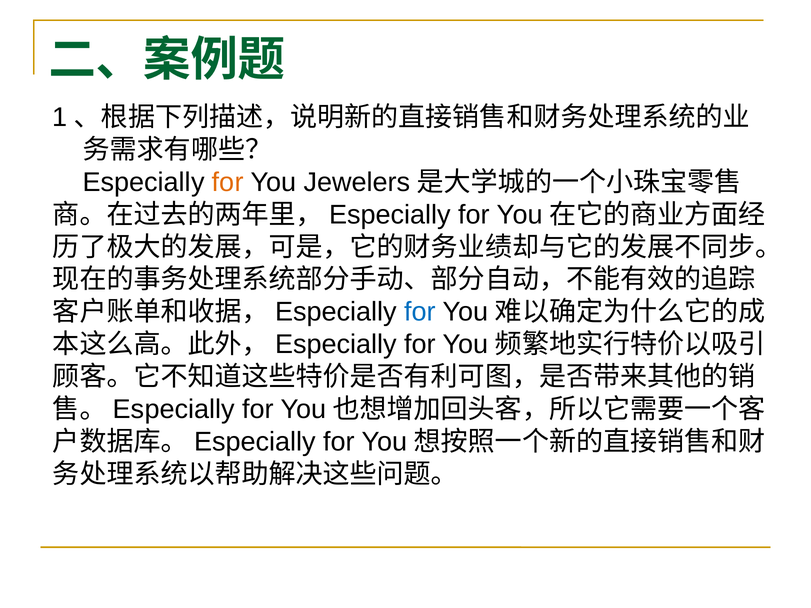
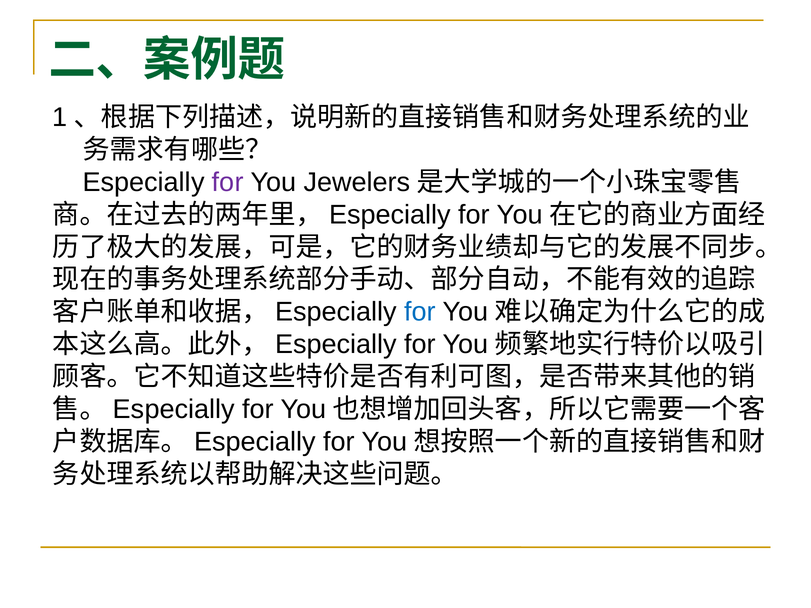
for colour: orange -> purple (228, 182)
